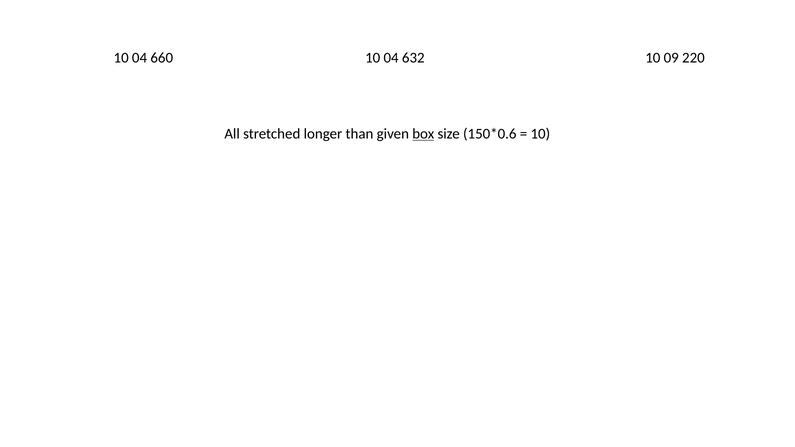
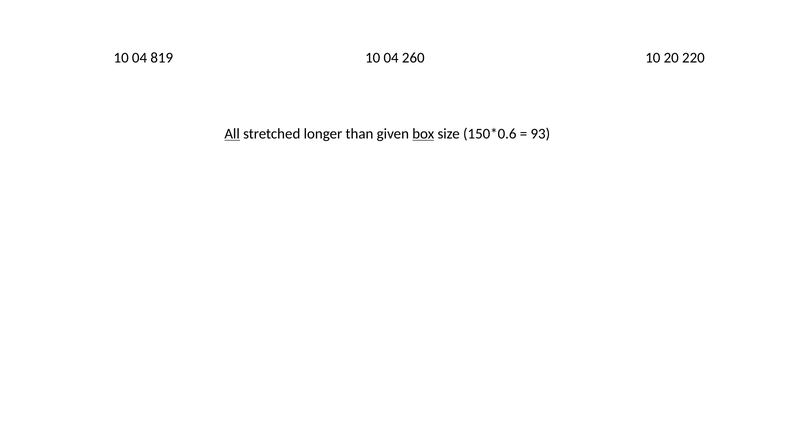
660: 660 -> 819 (162, 58)
632: 632 -> 260 (413, 58)
09: 09 -> 20 (671, 58)
All underline: none -> present (232, 134)
10: 10 -> 93 (540, 134)
